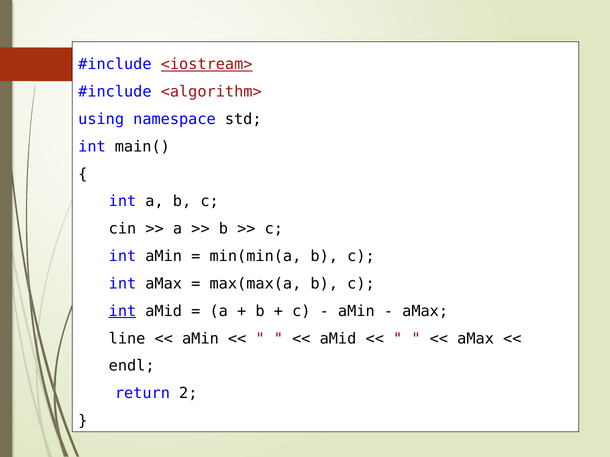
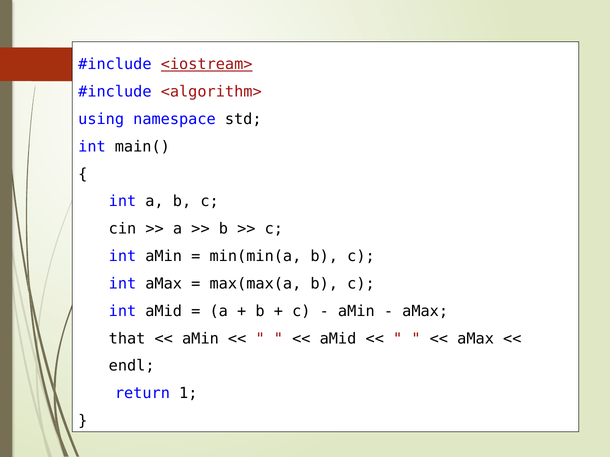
int underline: present -> none (122, 311)
line: line -> that (127, 339)
2: 2 -> 1 (188, 394)
